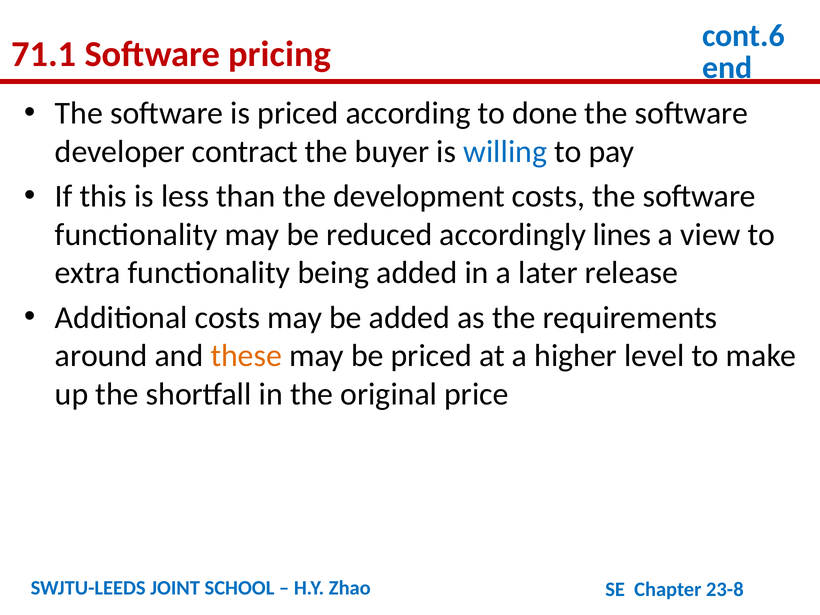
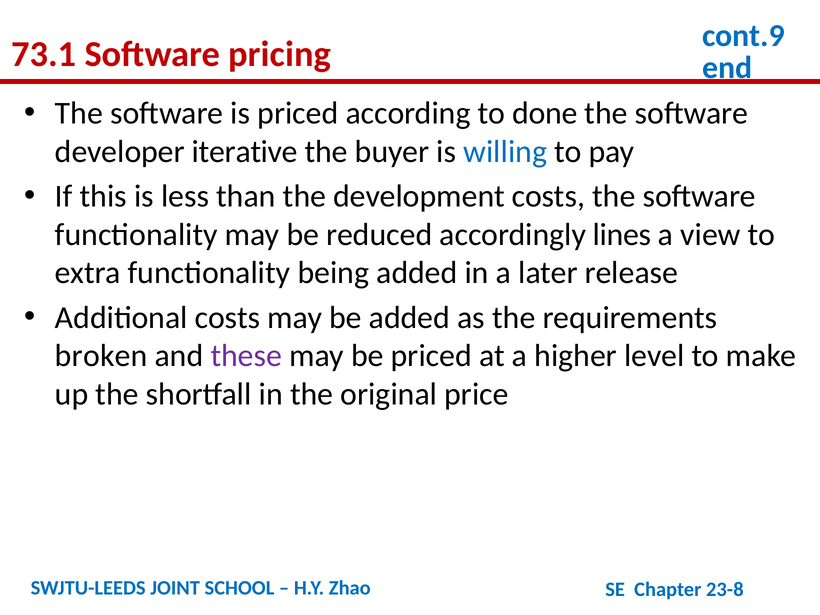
cont.6: cont.6 -> cont.9 (744, 36)
71.1: 71.1 -> 73.1 (44, 54)
contract: contract -> iterative (245, 152)
around: around -> broken (101, 356)
these colour: orange -> purple (246, 356)
